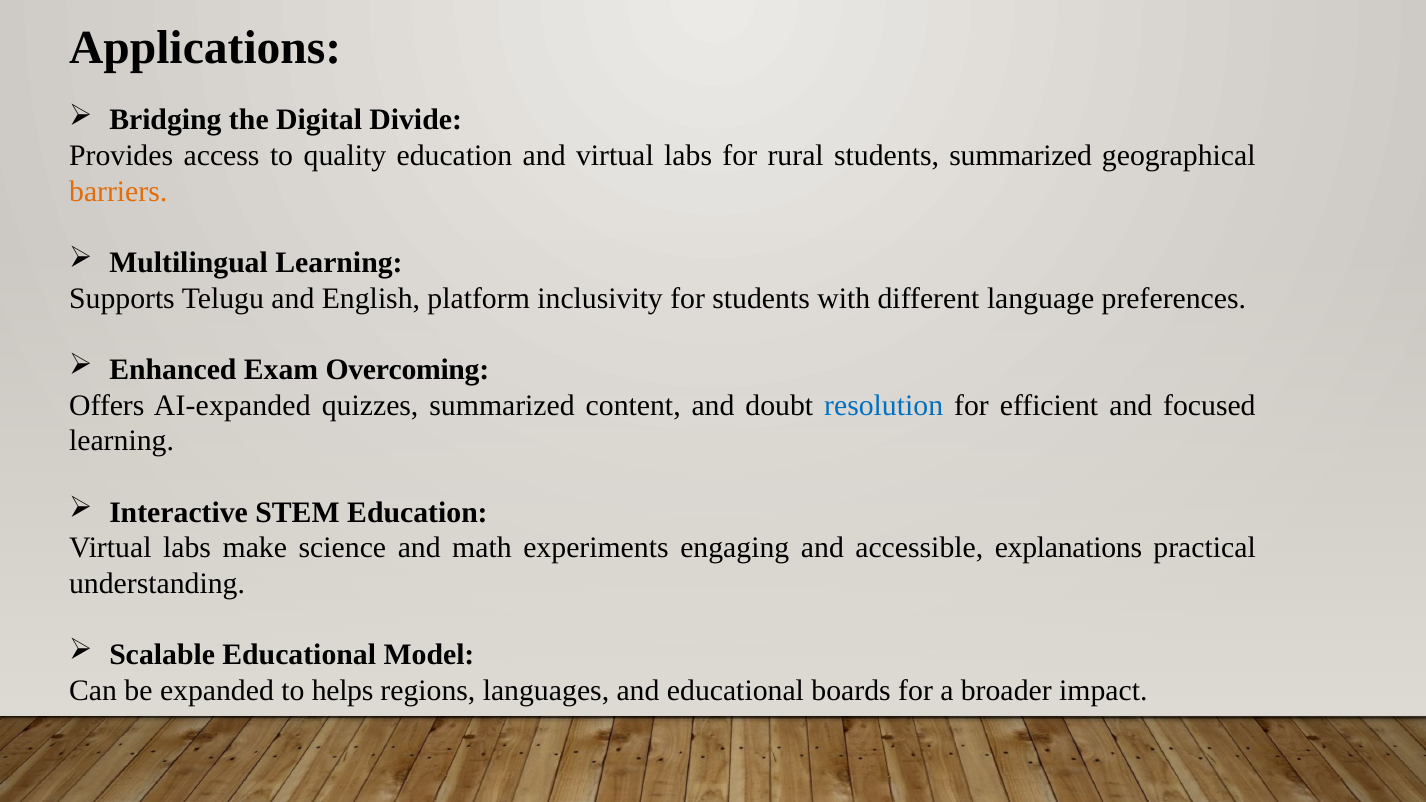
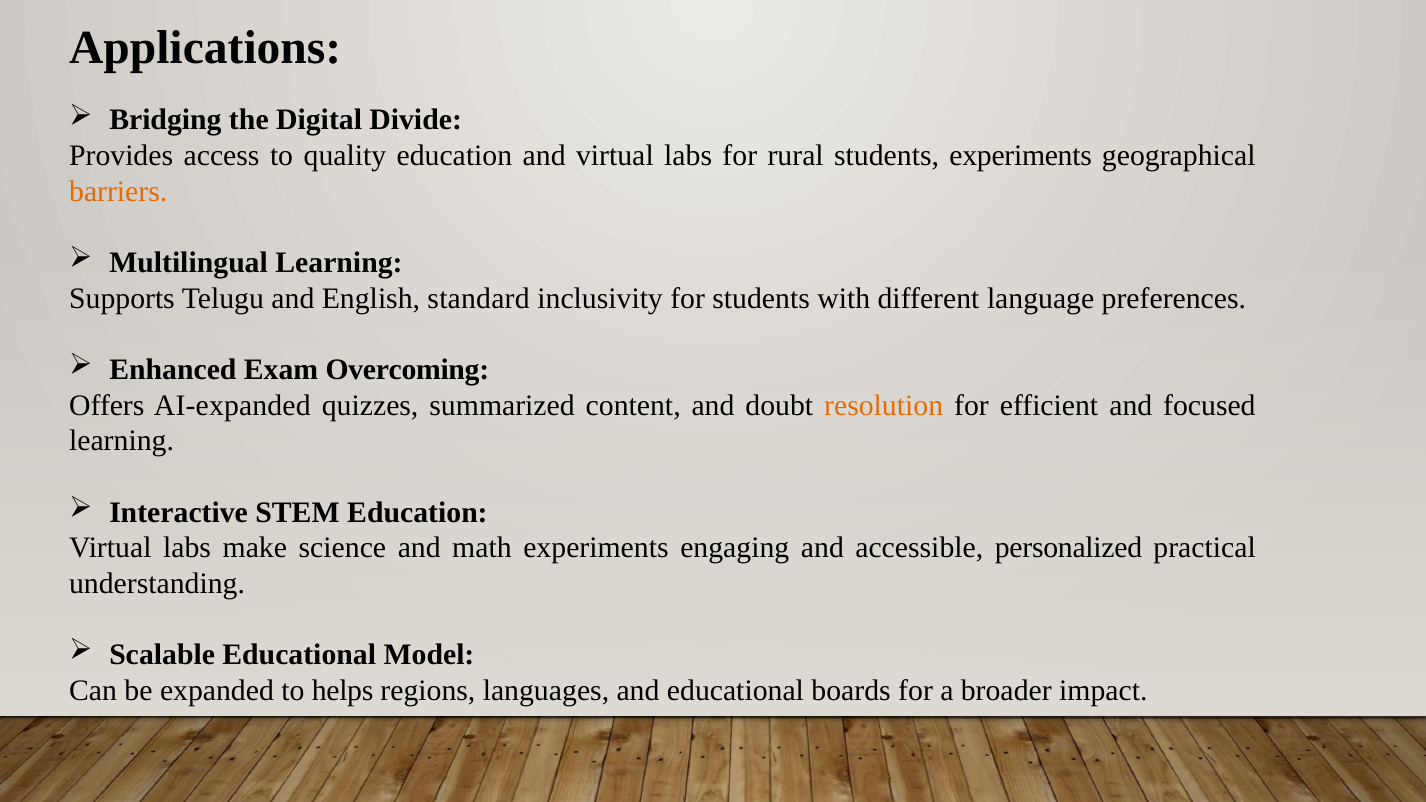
students summarized: summarized -> experiments (1021, 156)
platform: platform -> standard (479, 298)
resolution colour: blue -> orange (884, 405)
explanations: explanations -> personalized (1068, 548)
